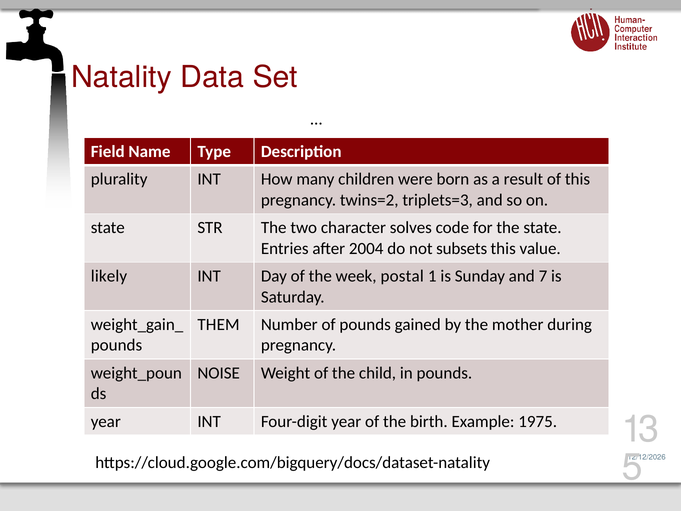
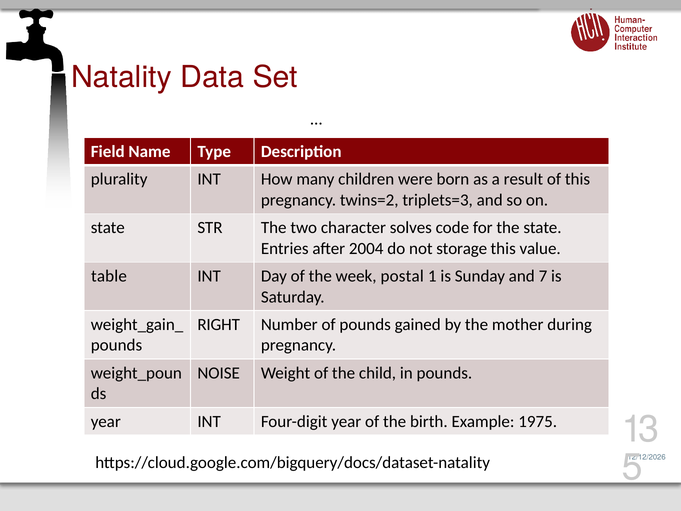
subsets: subsets -> storage (462, 248)
likely: likely -> table (109, 276)
THEM: THEM -> RIGHT (219, 324)
